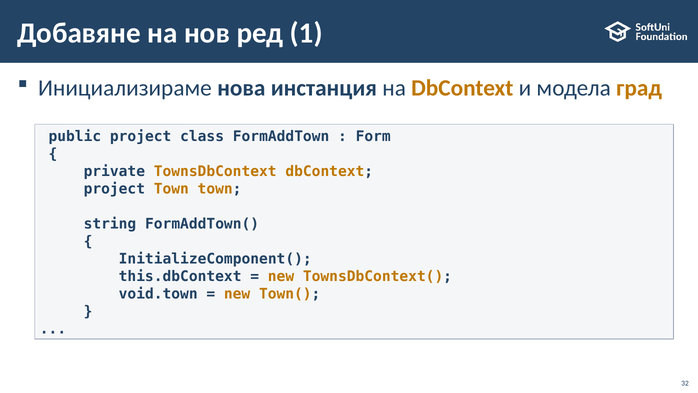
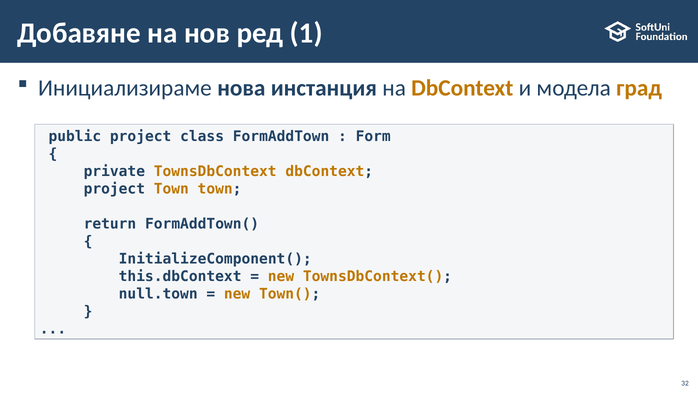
string: string -> return (110, 224)
void.town: void.town -> null.town (158, 294)
